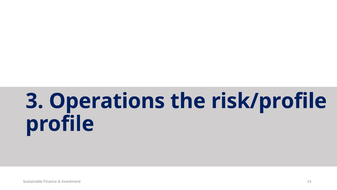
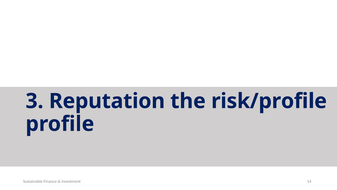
Operations: Operations -> Reputation (107, 101)
